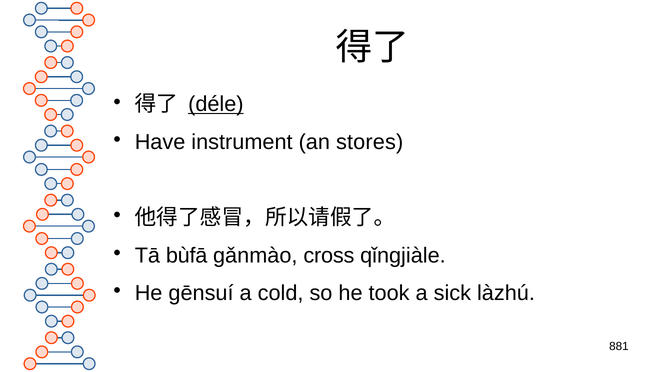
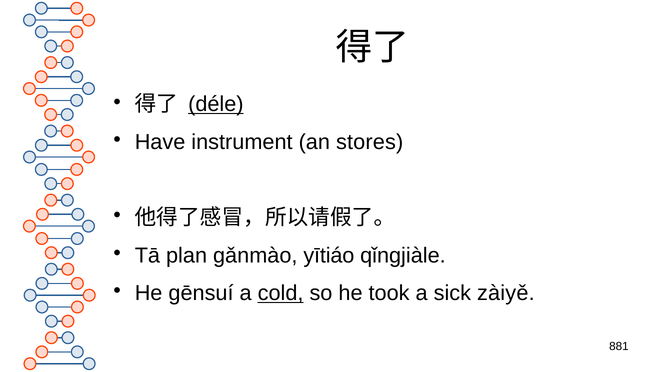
bùfā: bùfā -> plan (187, 256)
cross: cross -> yītiáo (329, 256)
cold underline: none -> present (281, 293)
làzhú: làzhú -> zàiyě (506, 293)
